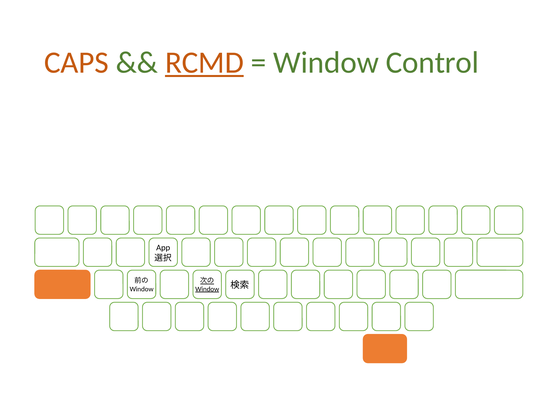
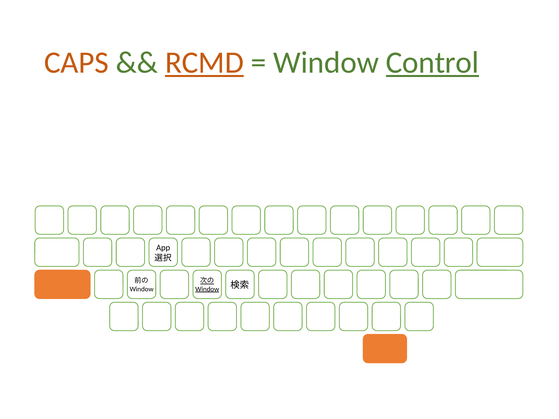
Control underline: none -> present (432, 63)
